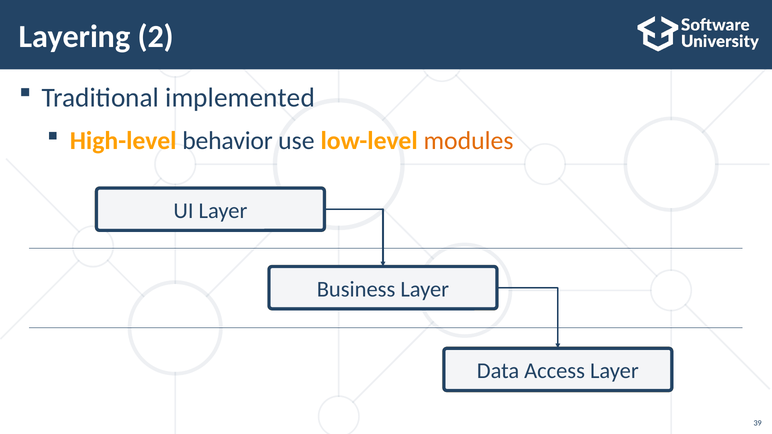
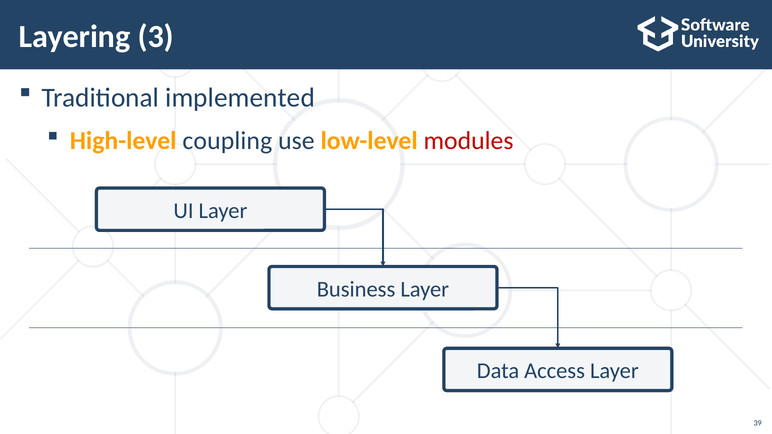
2: 2 -> 3 (156, 37)
behavior: behavior -> coupling (227, 141)
modules colour: orange -> red (469, 141)
